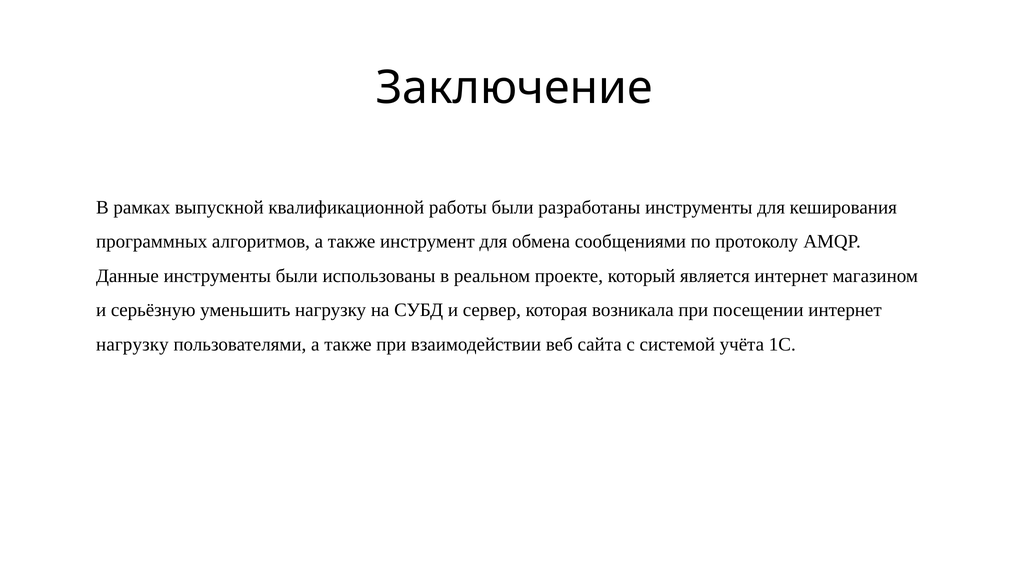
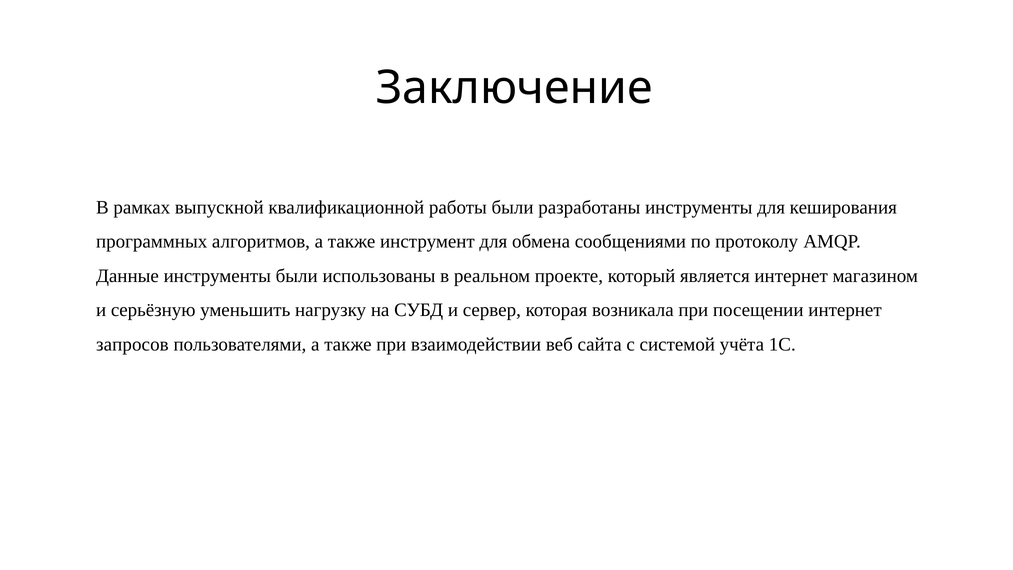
нагрузку: нагрузку -> запросов (132, 344)
